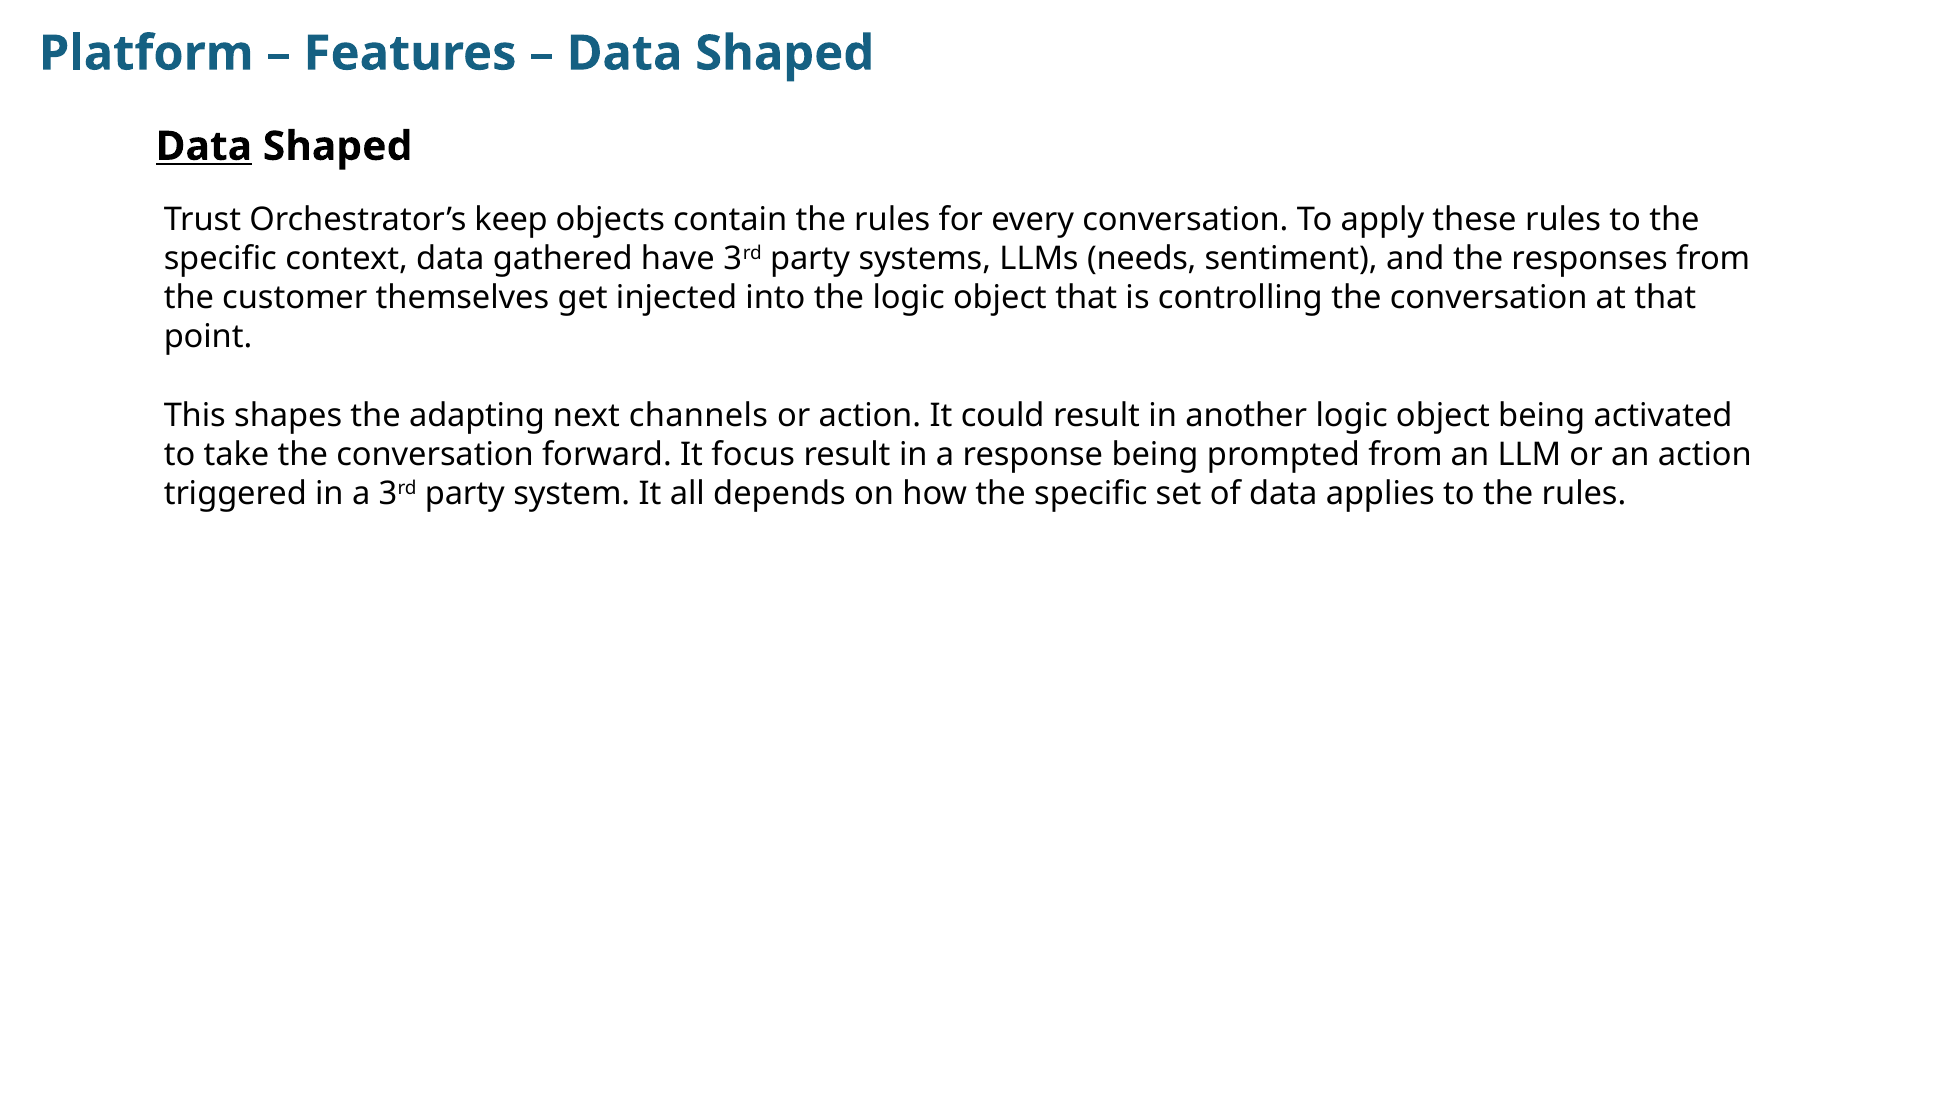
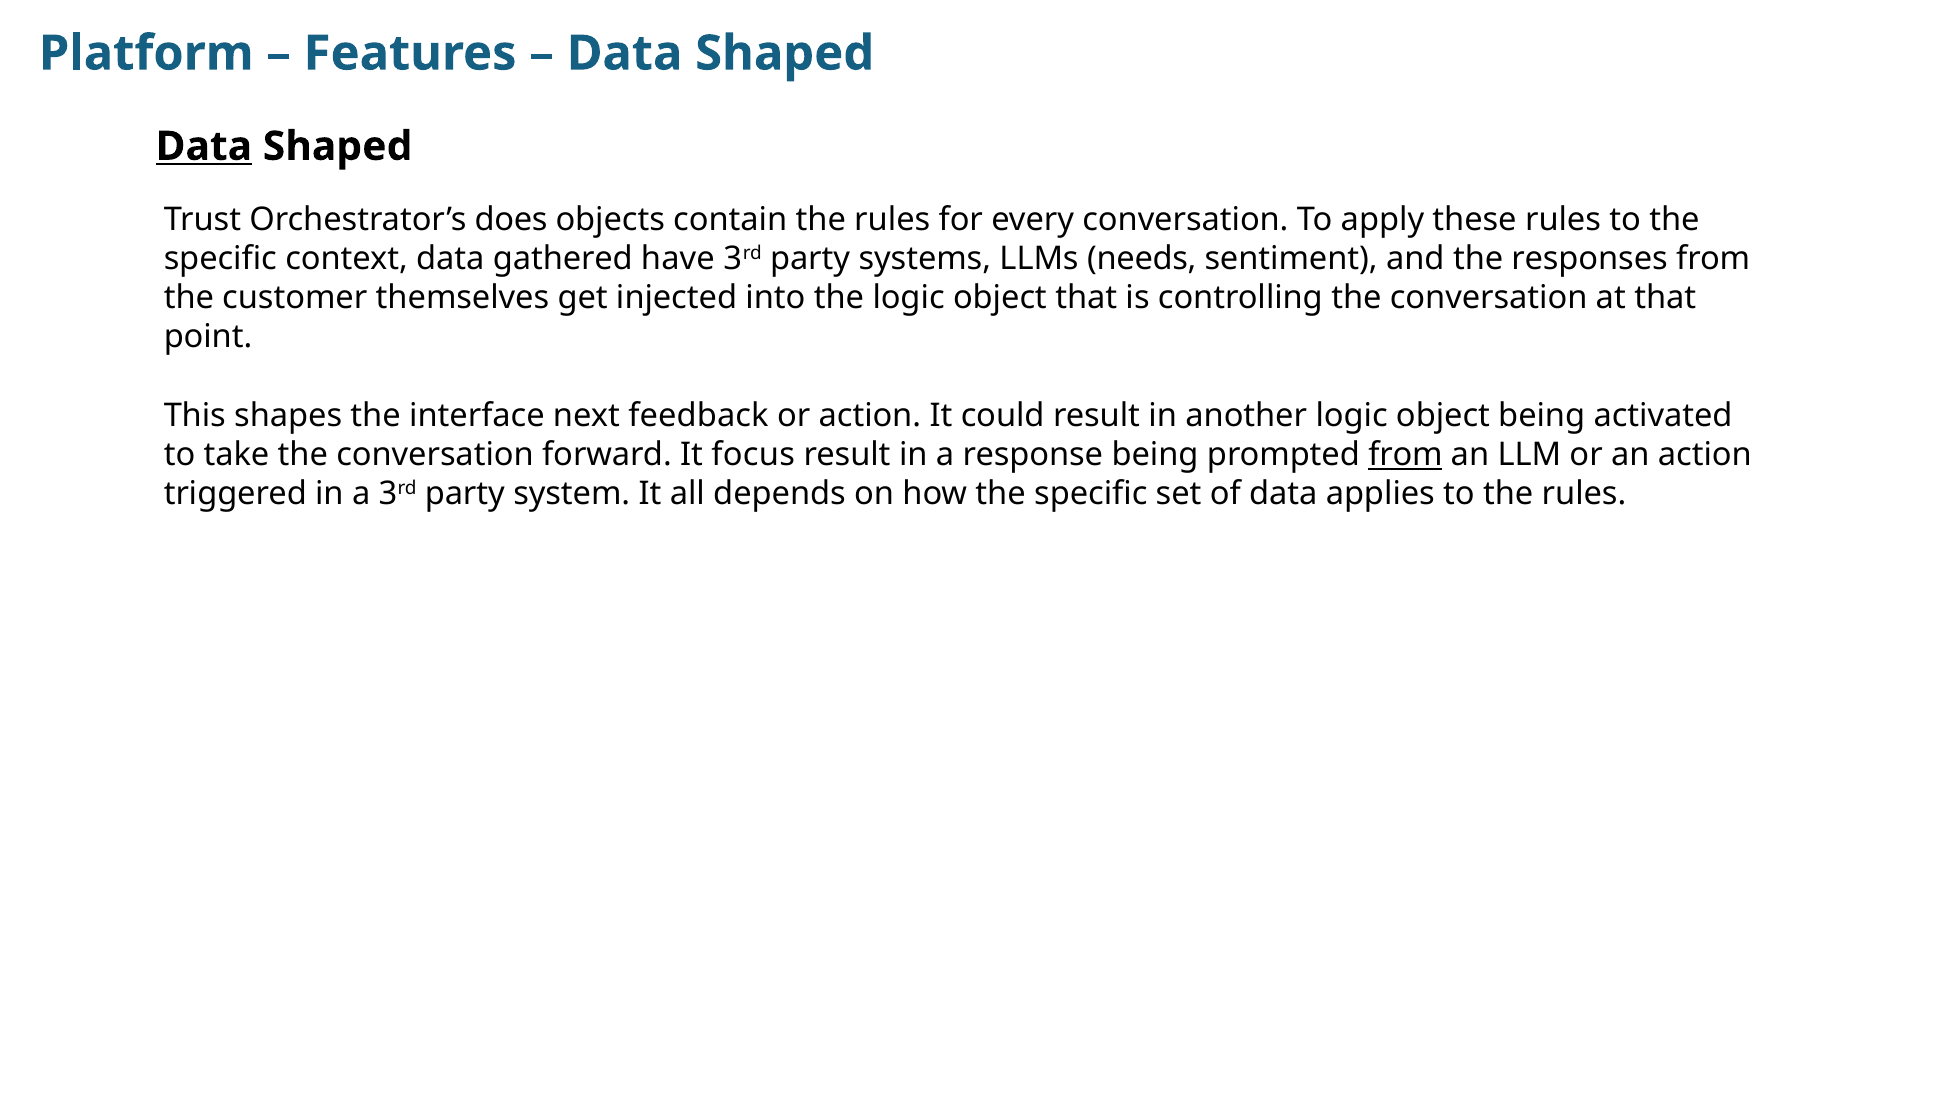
keep: keep -> does (511, 220)
adapting: adapting -> interface (477, 415)
channels: channels -> feedback (698, 415)
from underline: none -> present (1405, 454)
